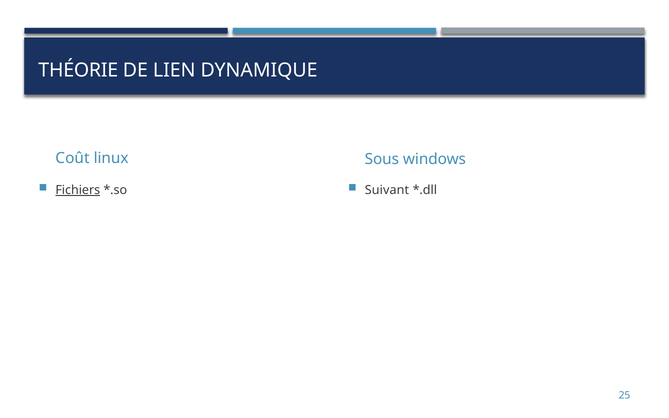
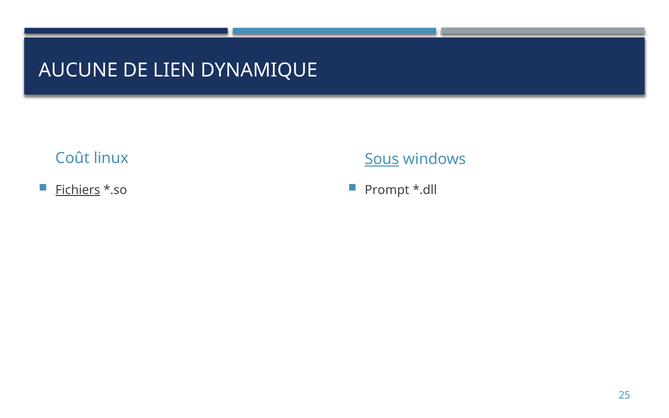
THÉORIE: THÉORIE -> AUCUNE (78, 70)
Sous underline: none -> present (382, 159)
Suivant: Suivant -> Prompt (387, 190)
